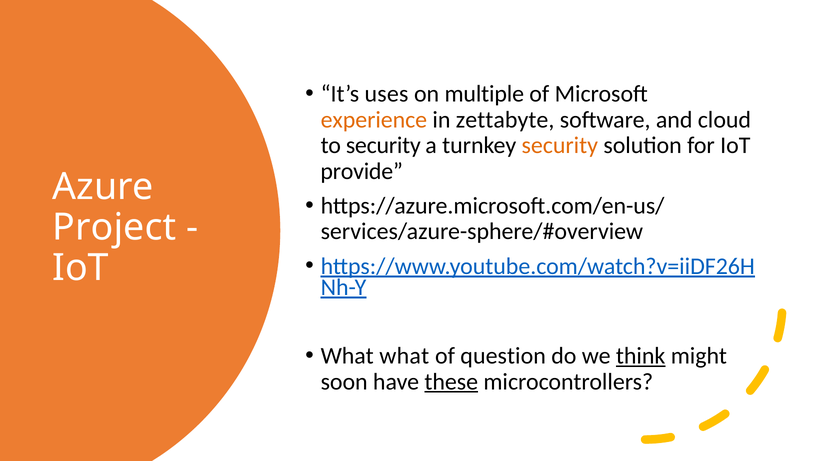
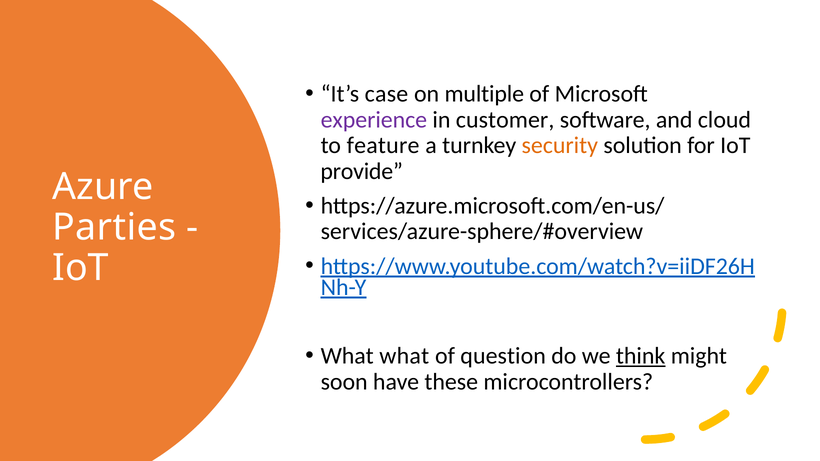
uses: uses -> case (386, 94)
experience colour: orange -> purple (374, 120)
zettabyte: zettabyte -> customer (505, 120)
to security: security -> feature (383, 146)
Project: Project -> Parties (114, 227)
these underline: present -> none (451, 382)
